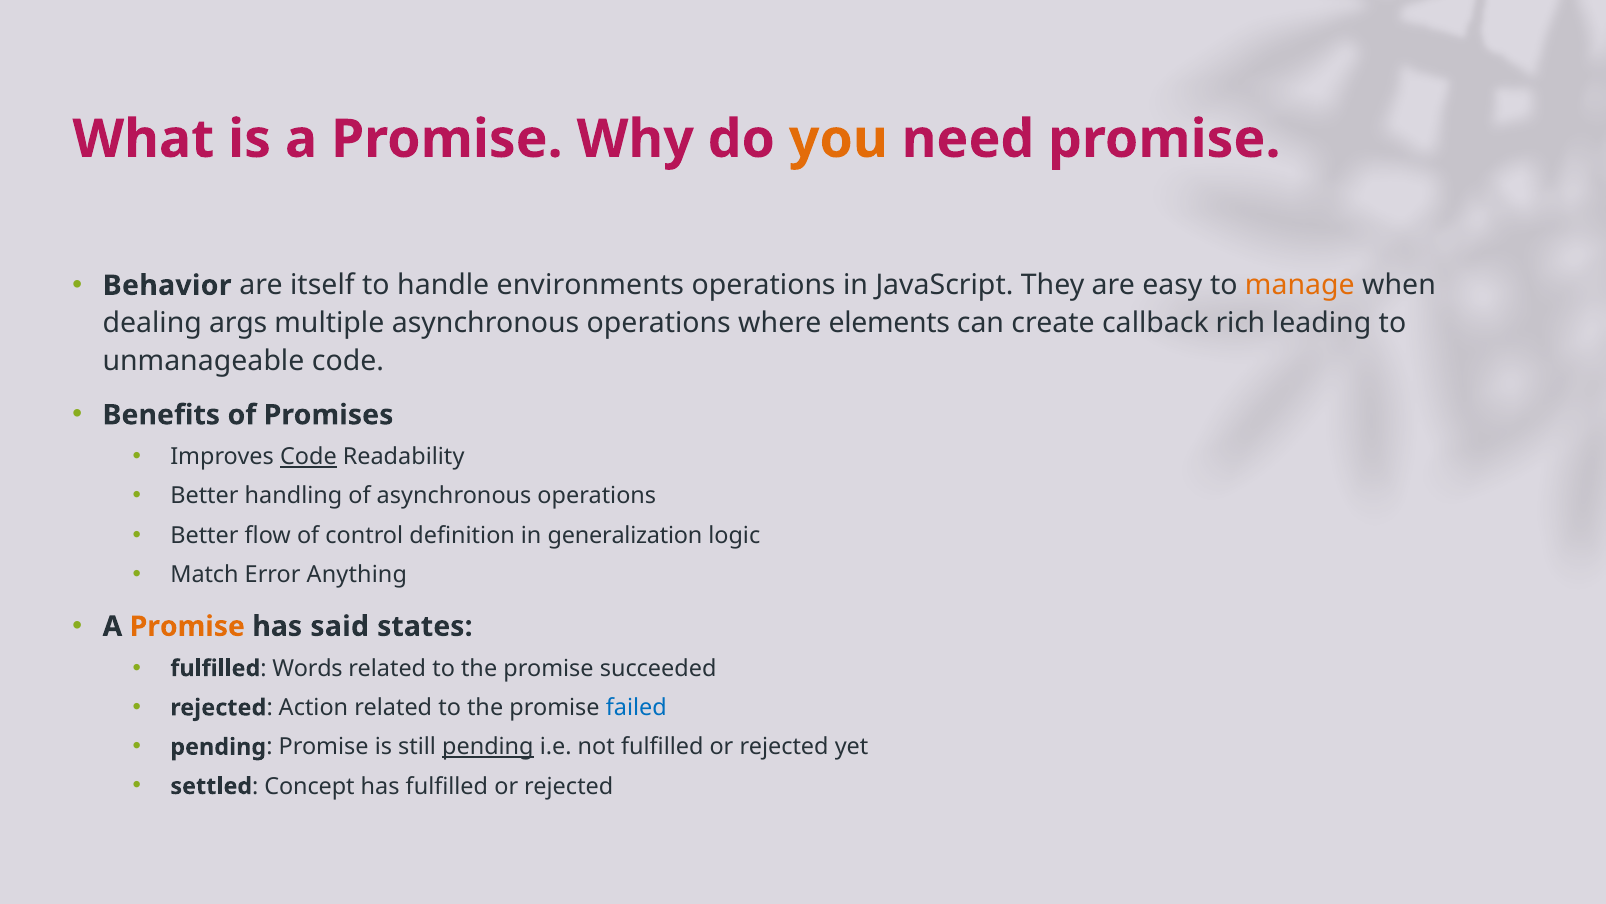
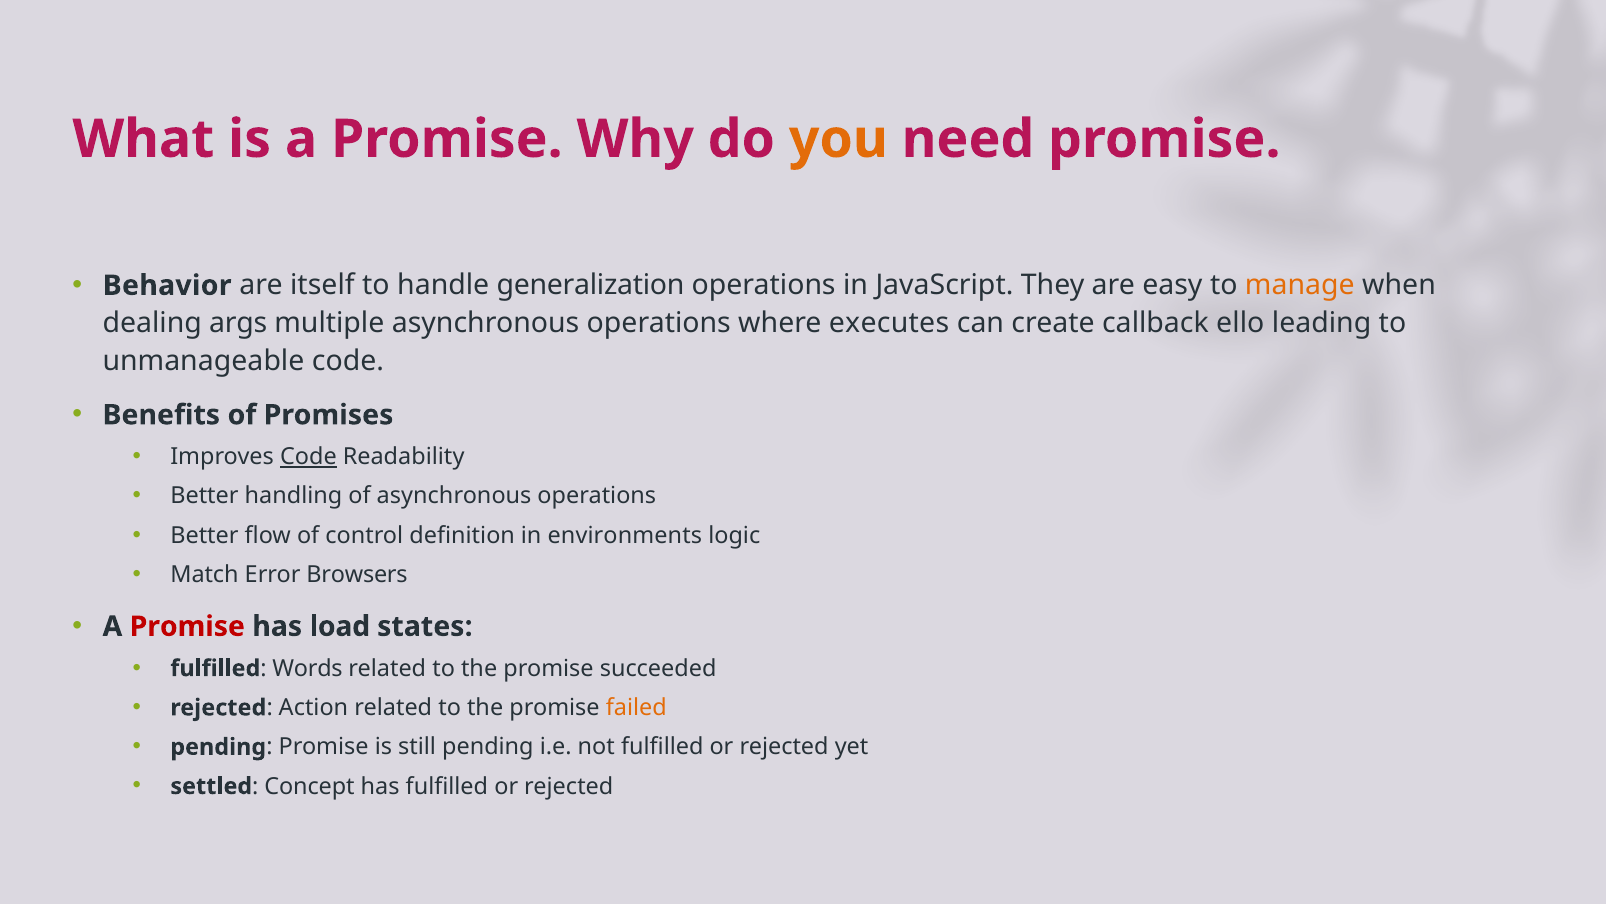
environments: environments -> generalization (591, 285)
elements: elements -> executes (889, 323)
rich: rich -> ello (1240, 323)
generalization: generalization -> environments (625, 535)
Anything: Anything -> Browsers (357, 574)
Promise colour: orange -> red (187, 626)
said: said -> load (340, 626)
failed colour: blue -> orange (636, 707)
pending underline: present -> none (488, 746)
